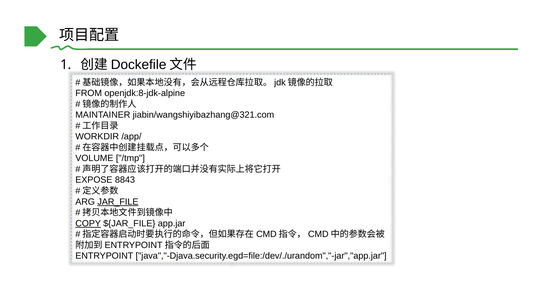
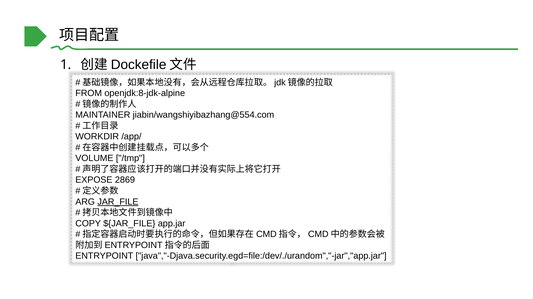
jiabin/wangshiyibazhang@321.com: jiabin/wangshiyibazhang@321.com -> jiabin/wangshiyibazhang@554.com (203, 115)
8843: 8843 -> 2869 (125, 180)
COPY underline: present -> none (88, 223)
